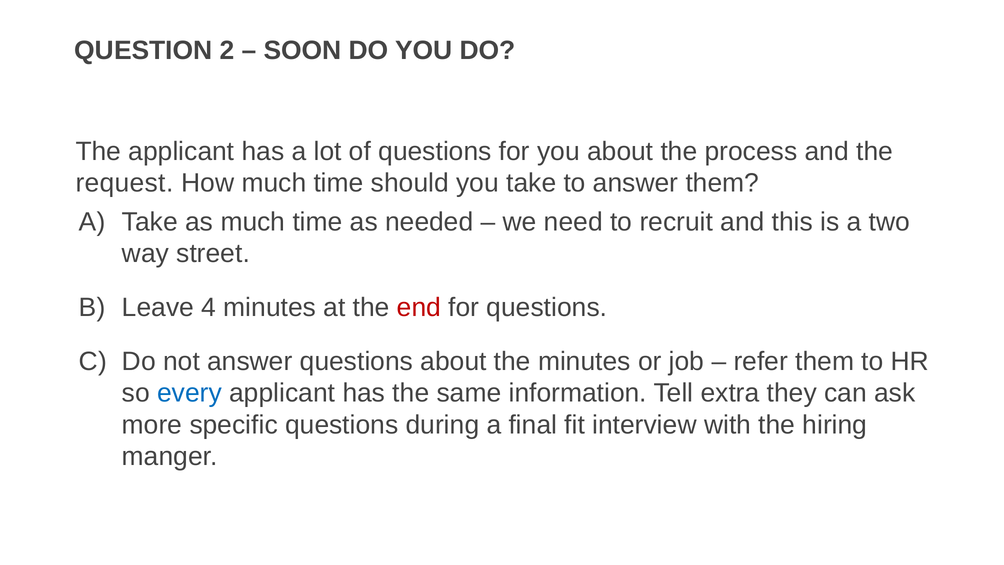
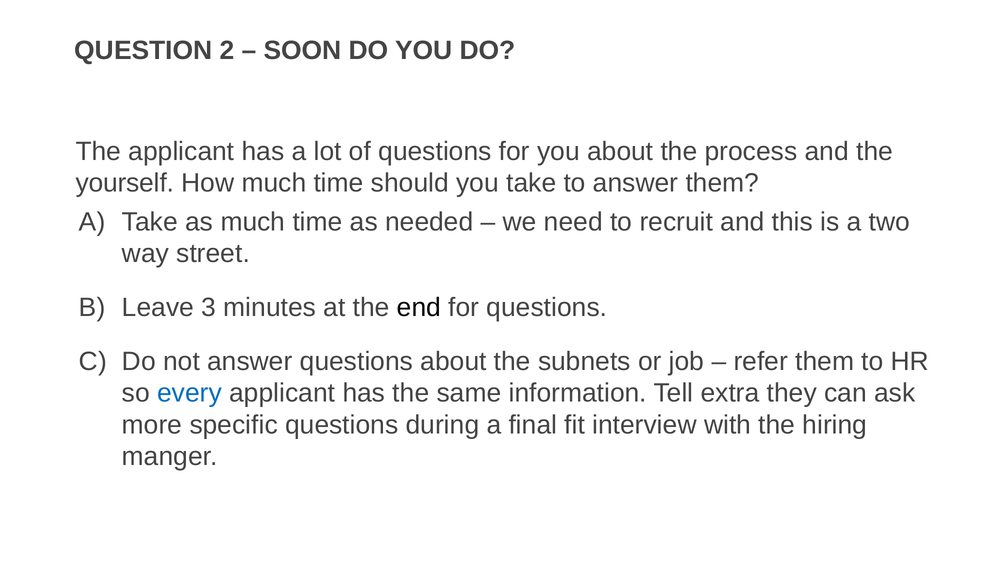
request: request -> yourself (125, 183)
4: 4 -> 3 (209, 307)
end colour: red -> black (419, 307)
the minutes: minutes -> subnets (584, 361)
